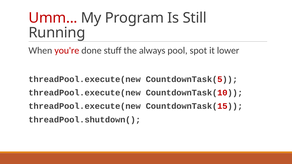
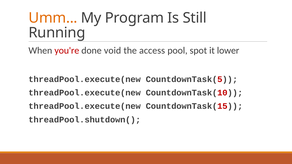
Umm colour: red -> orange (53, 18)
stuff: stuff -> void (113, 51)
always: always -> access (152, 51)
